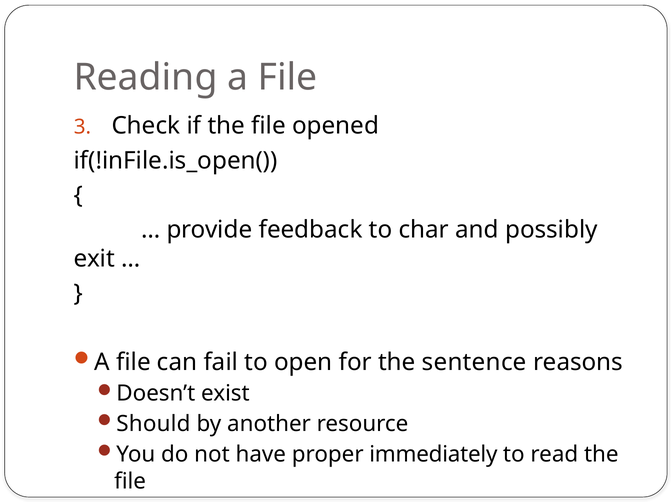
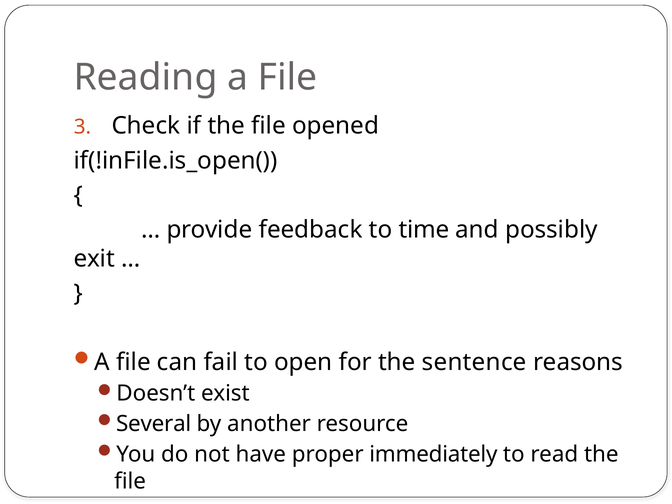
char: char -> time (424, 230)
Should: Should -> Several (154, 424)
